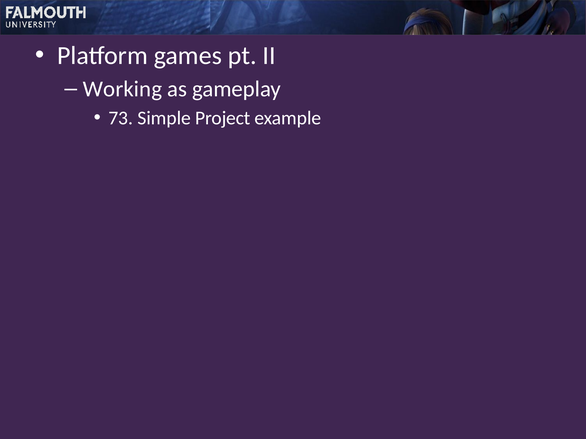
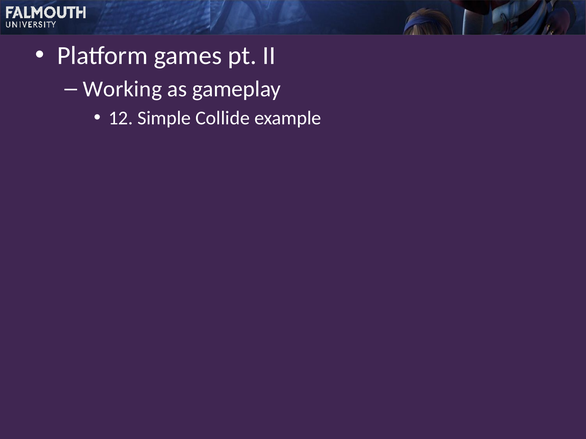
73: 73 -> 12 (121, 118)
Project: Project -> Collide (223, 118)
